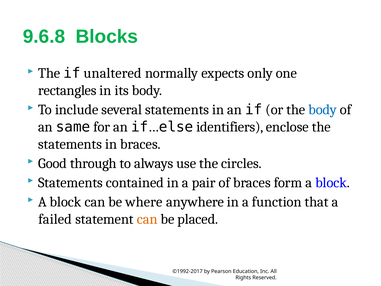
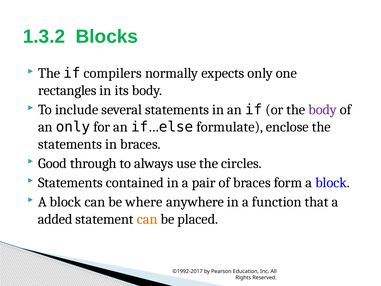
9.6.8: 9.6.8 -> 1.3.2 (44, 37)
unaltered: unaltered -> compilers (113, 73)
body colour: blue -> purple (323, 110)
an same: same -> only (73, 127)
identifiers: identifiers -> formulate (230, 127)
failed: failed -> added (55, 219)
